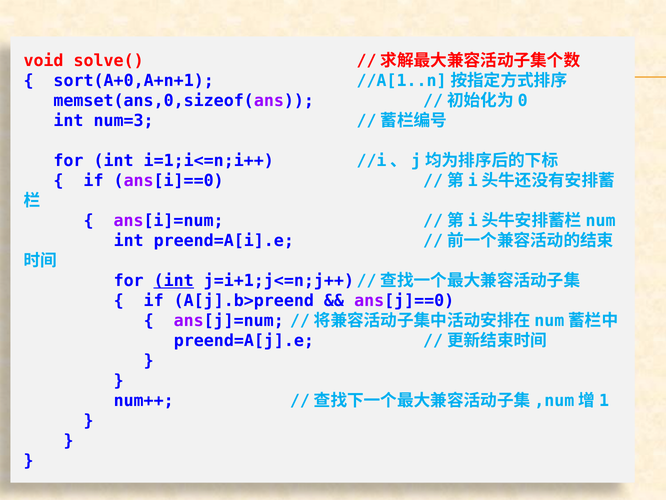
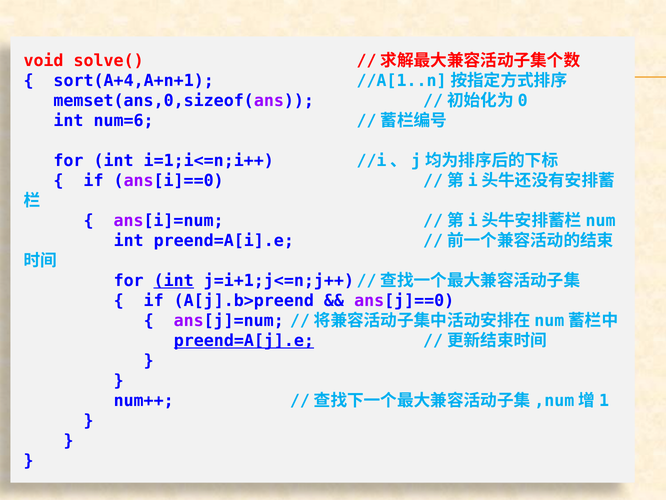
sort(A+0,A+n+1: sort(A+0,A+n+1 -> sort(A+4,A+n+1 (134, 81)
num=3: num=3 -> num=6 (124, 121)
preend=A[j].e underline: none -> present (244, 340)
